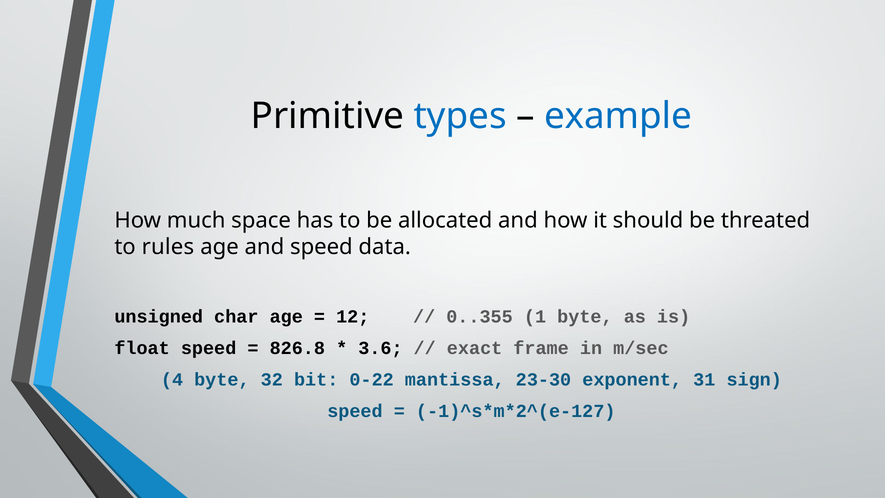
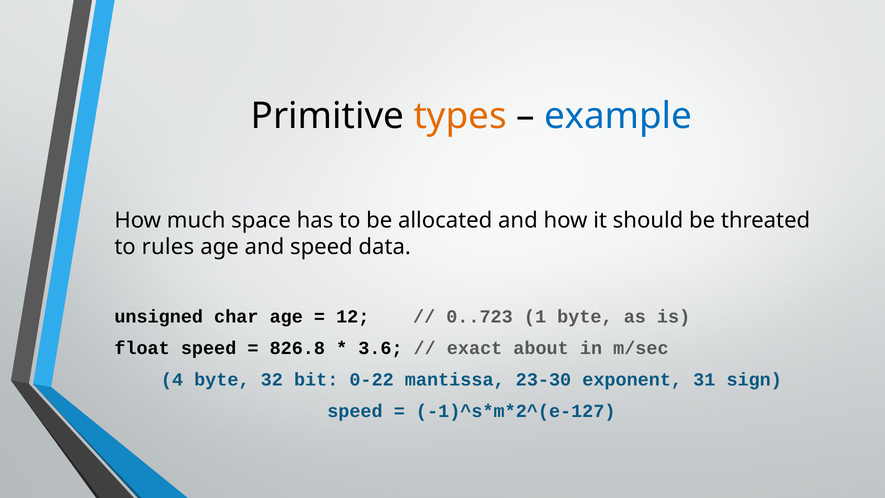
types colour: blue -> orange (460, 116)
0..355: 0..355 -> 0..723 (480, 317)
frame: frame -> about (541, 348)
